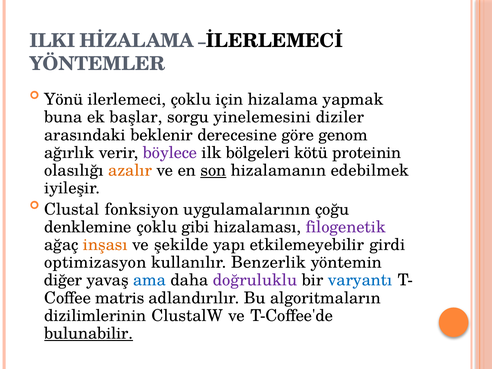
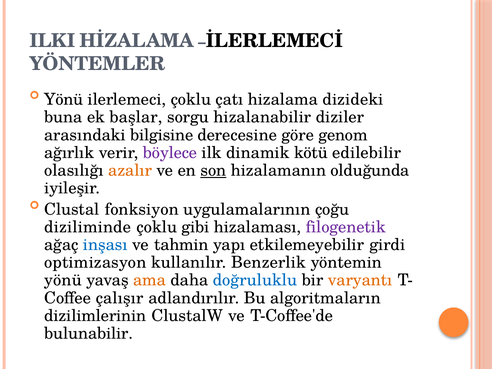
için: için -> çatı (229, 100)
yapmak: yapmak -> dizideki (353, 100)
yinelemesini: yinelemesini -> hizalanabilir (262, 117)
beklenir: beklenir -> bilgisine (162, 135)
bölgeleri: bölgeleri -> dinamik (258, 153)
proteinin: proteinin -> edilebilir (367, 153)
edebilmek: edebilmek -> olduğunda (370, 170)
denklemine: denklemine -> diziliminde (88, 227)
inşası colour: orange -> blue (105, 245)
şekilde: şekilde -> tahmin (181, 245)
diğer: diğer -> yönü (63, 280)
ama colour: blue -> orange (150, 280)
doğruluklu colour: purple -> blue (255, 280)
varyantı colour: blue -> orange (360, 280)
matris: matris -> çalışır (120, 298)
bulunabilir underline: present -> none (89, 333)
